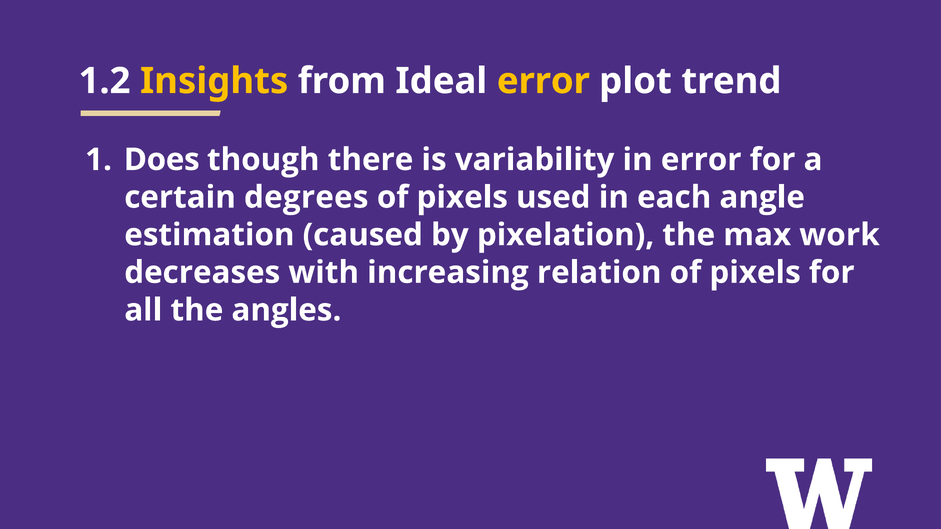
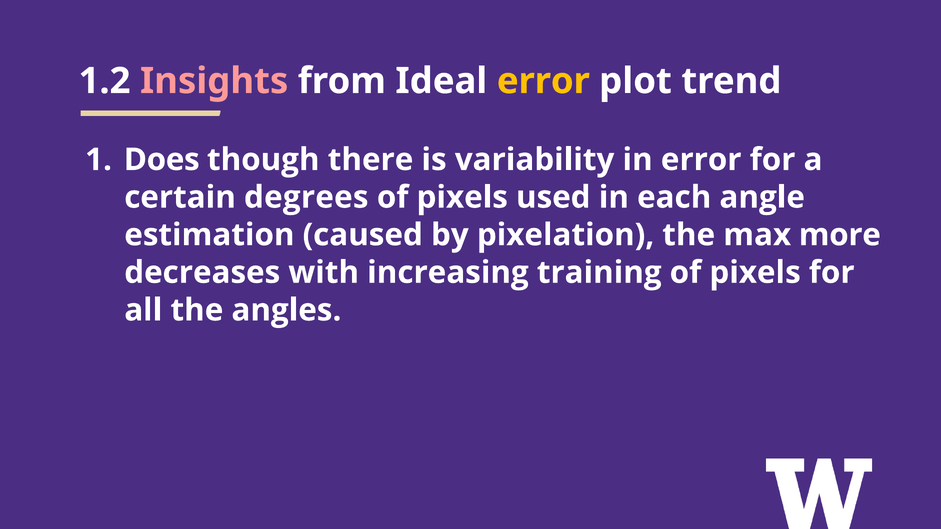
Insights colour: yellow -> pink (214, 81)
work: work -> more (840, 235)
relation: relation -> training (599, 273)
